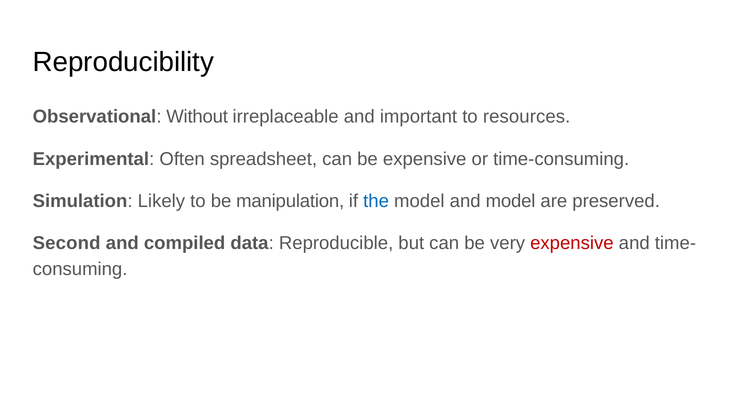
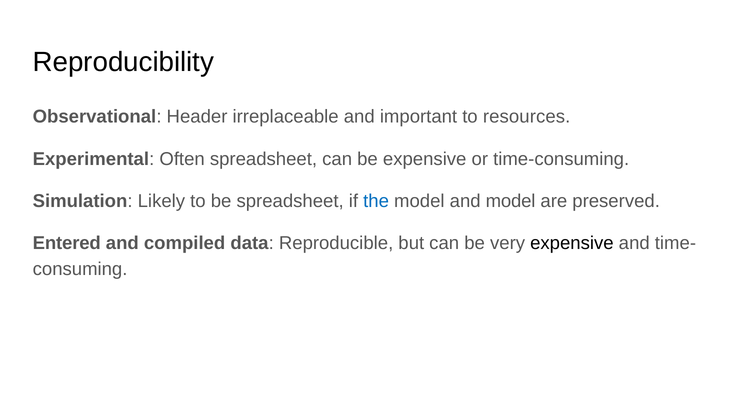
Without: Without -> Header (197, 117)
be manipulation: manipulation -> spreadsheet (290, 201)
Second: Second -> Entered (67, 243)
expensive colour: red -> black (572, 243)
